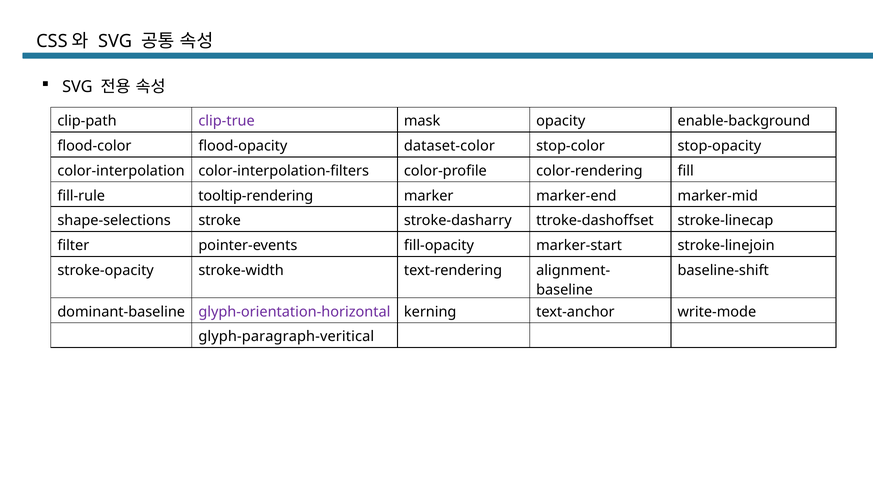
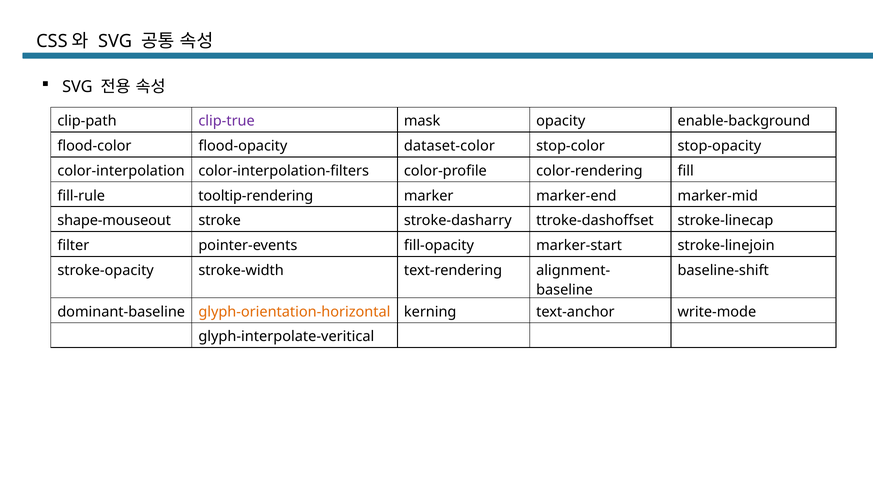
shape-selections: shape-selections -> shape-mouseout (114, 221)
glyph-orientation-horizontal colour: purple -> orange (294, 312)
glyph-paragraph-veritical: glyph-paragraph-veritical -> glyph-interpolate-veritical (286, 337)
